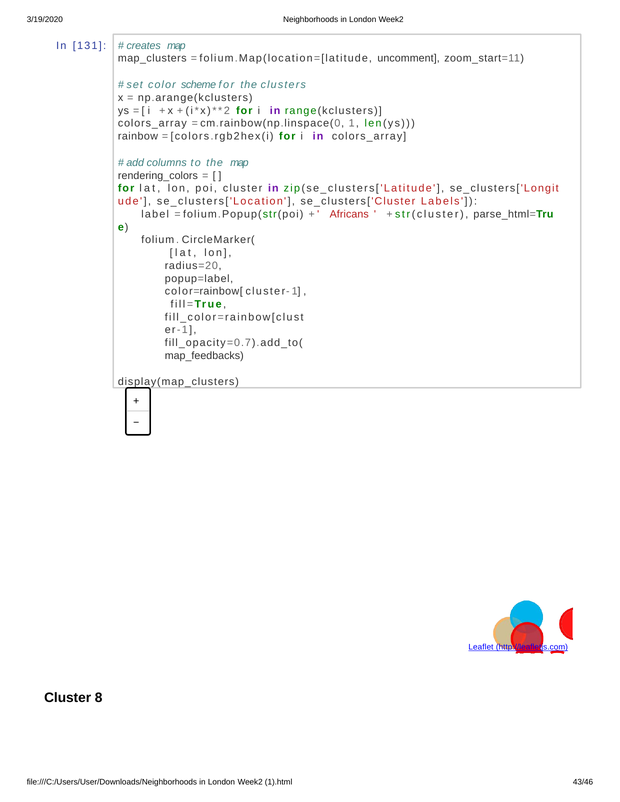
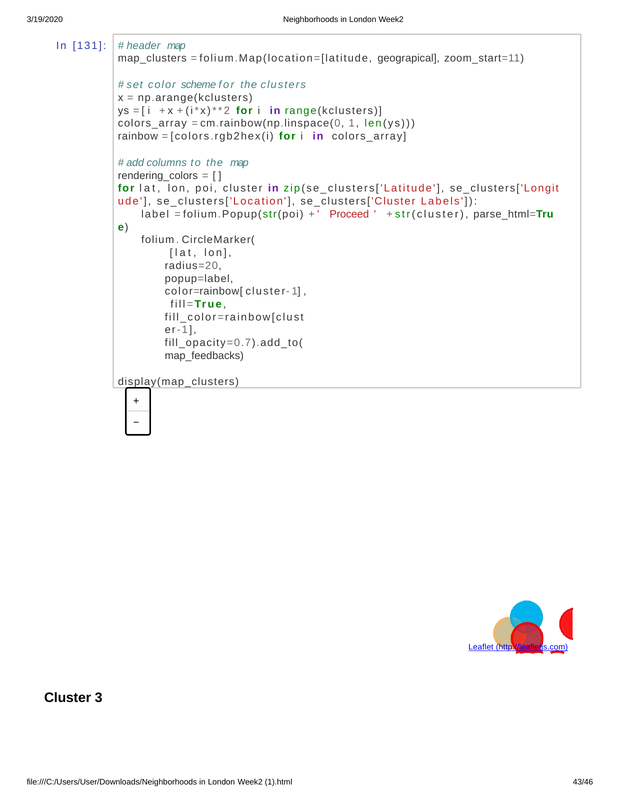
creates: creates -> header (143, 46)
uncomment: uncomment -> geograpical (409, 58)
Africans: Africans -> Proceed (349, 214)
8: 8 -> 3 (99, 698)
